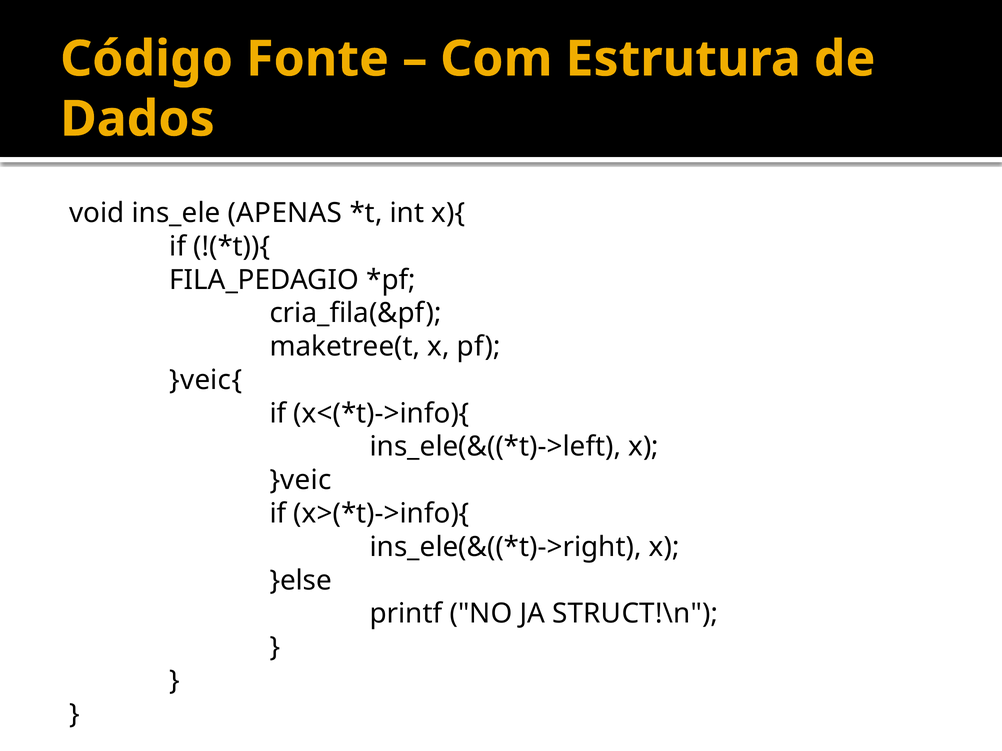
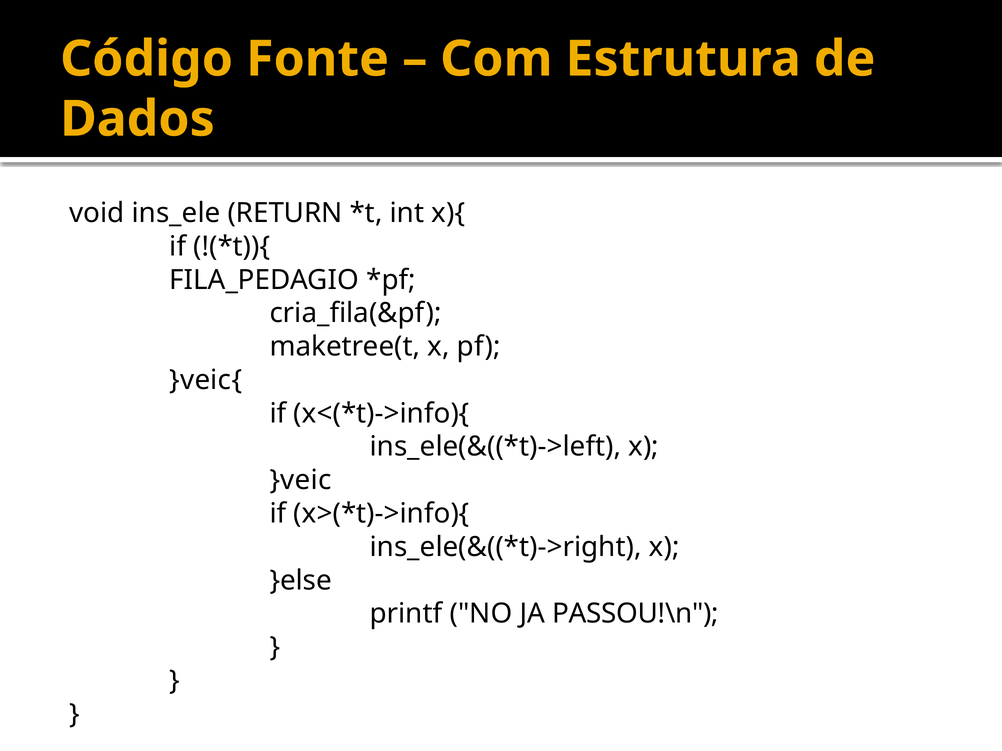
APENAS: APENAS -> RETURN (285, 213)
STRUCT!\n: STRUCT!\n -> PASSOU!\n (636, 614)
